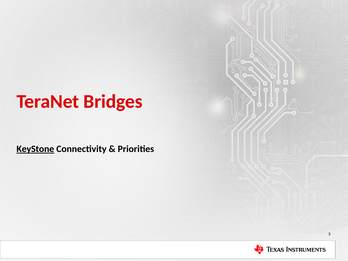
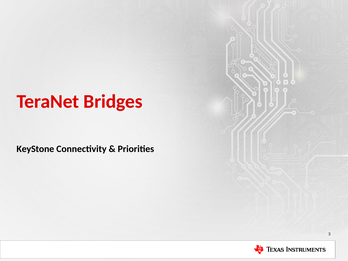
KeyStone underline: present -> none (35, 149)
